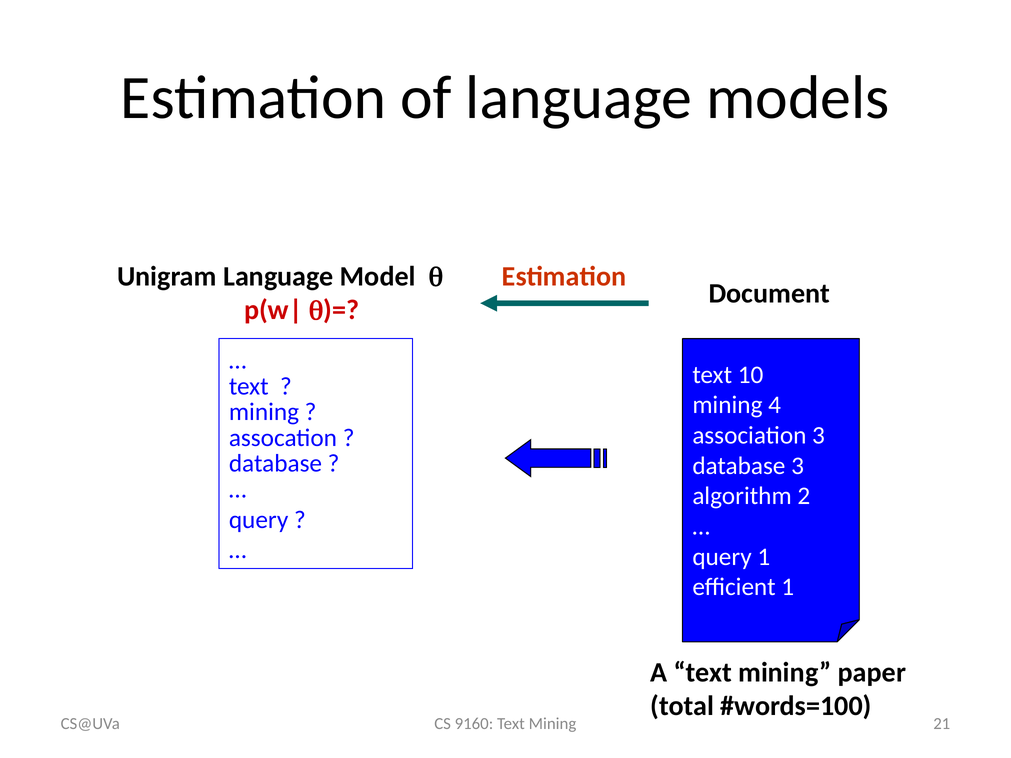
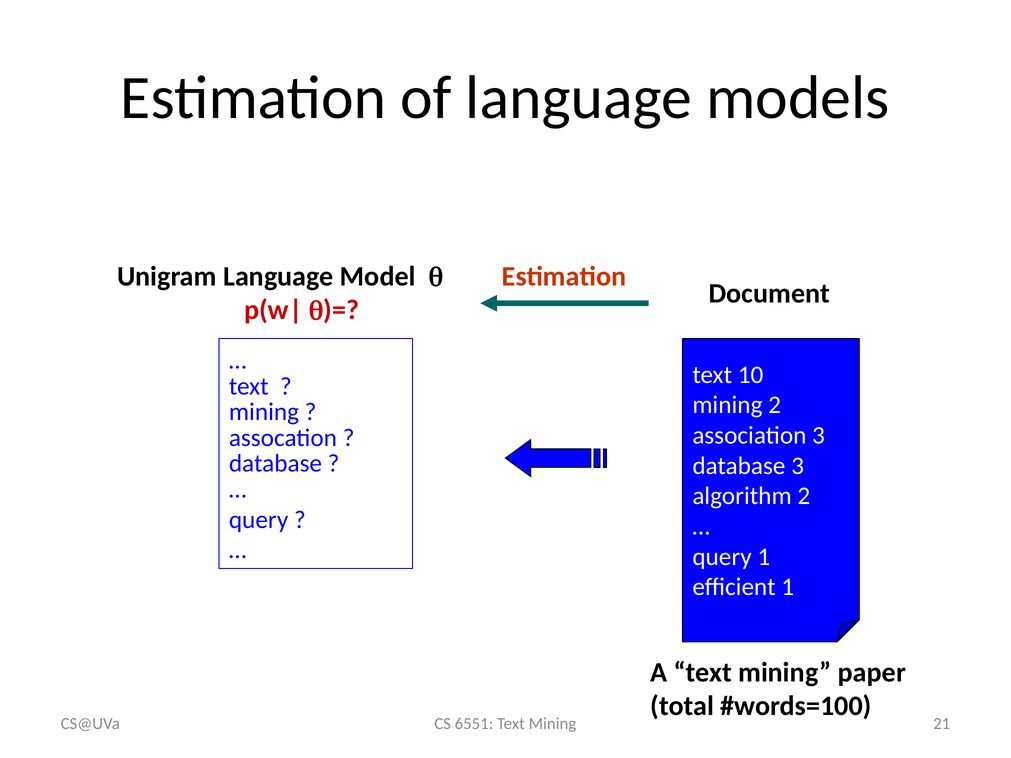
mining 4: 4 -> 2 (775, 405)
9160: 9160 -> 6551 (474, 724)
